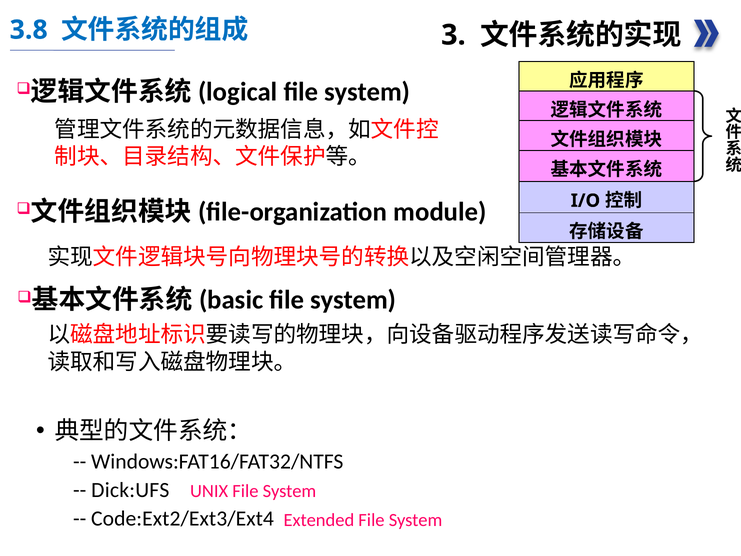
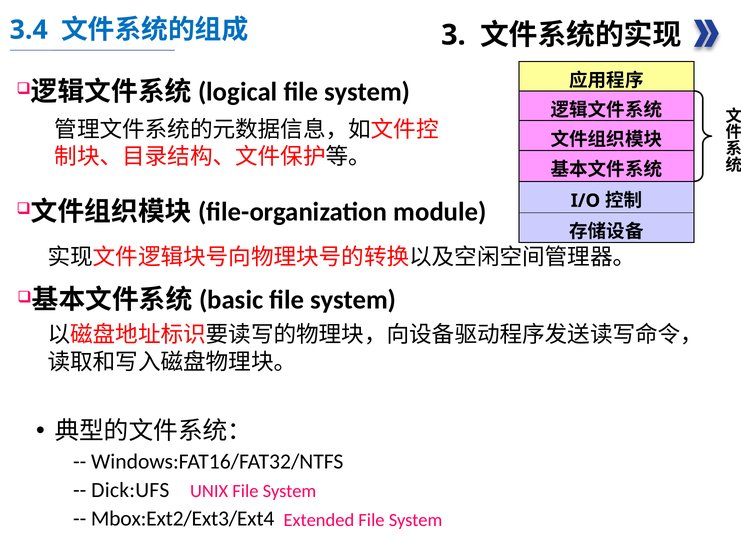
3.8: 3.8 -> 3.4 (29, 30)
Code:Ext2/Ext3/Ext4: Code:Ext2/Ext3/Ext4 -> Mbox:Ext2/Ext3/Ext4 (183, 518)
